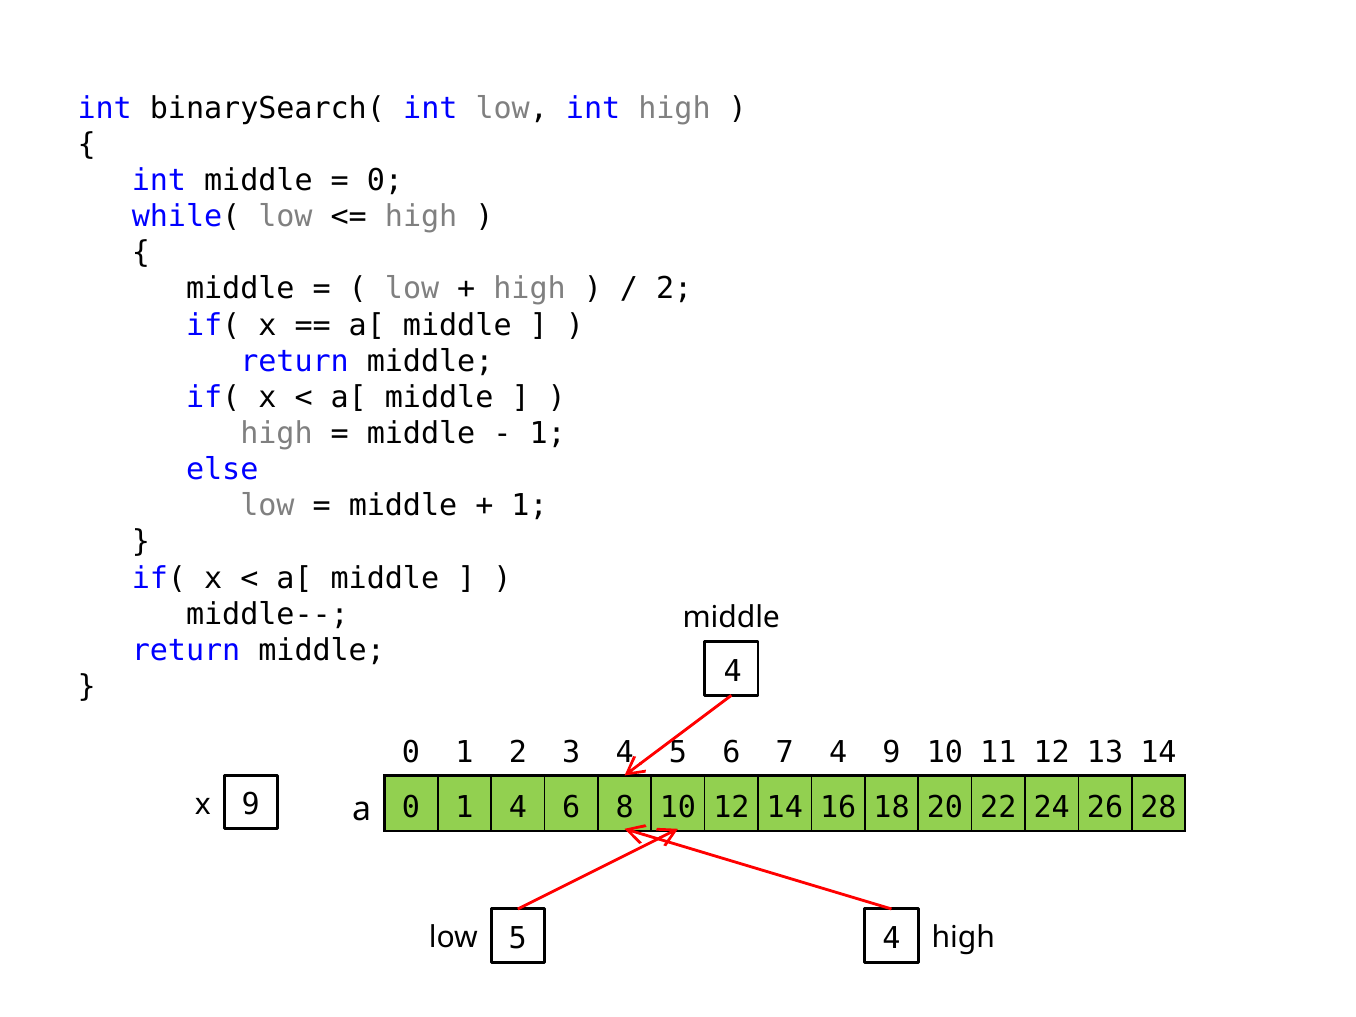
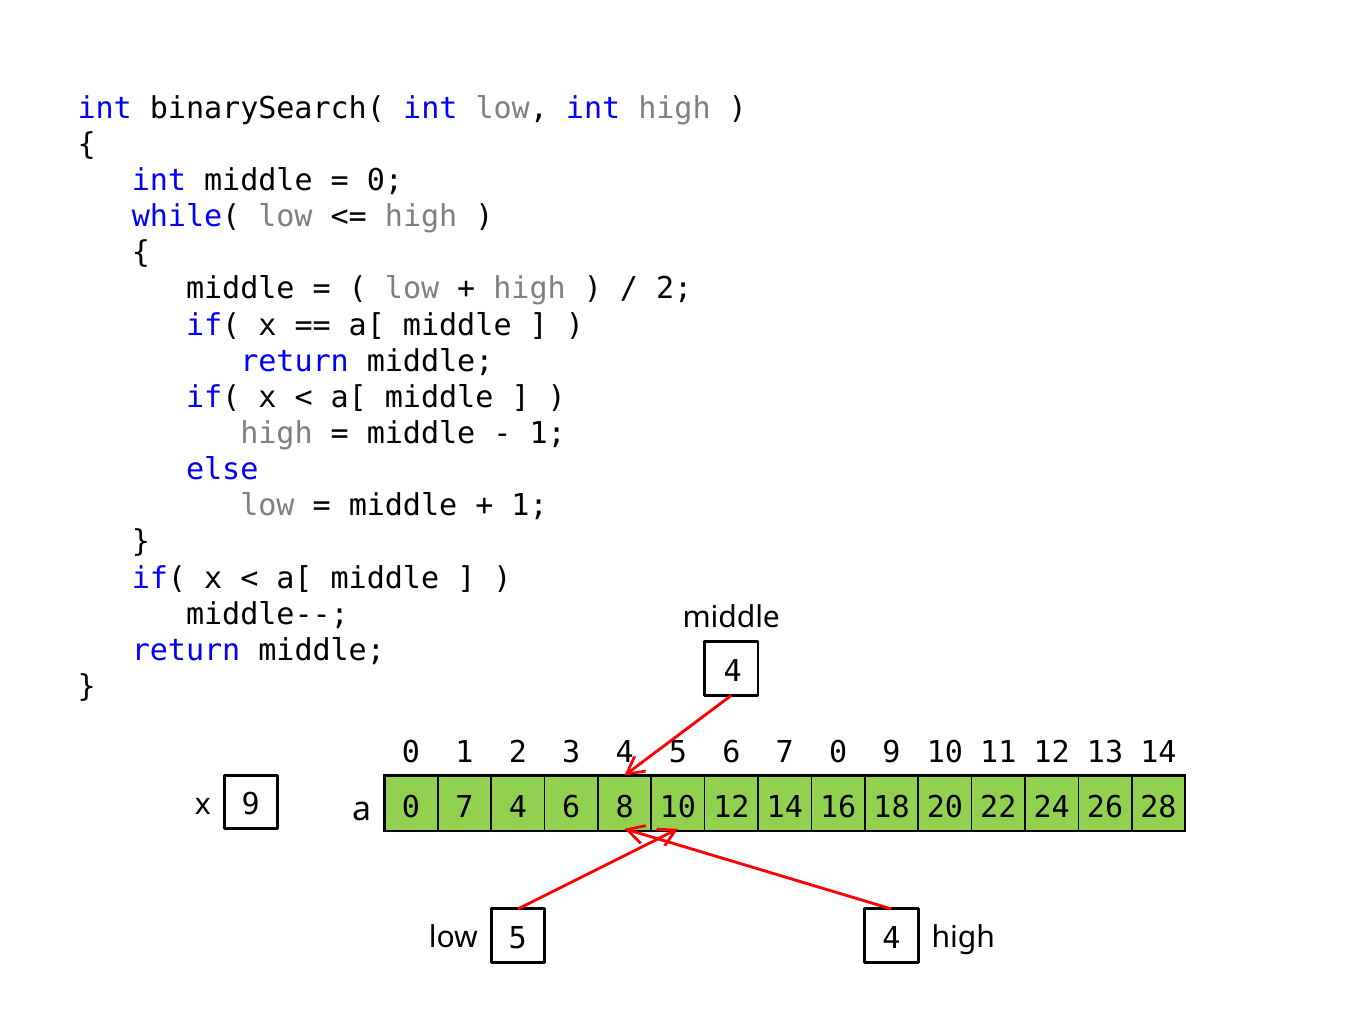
7 4: 4 -> 0 (838, 753)
a 0 1: 1 -> 7 (464, 807)
